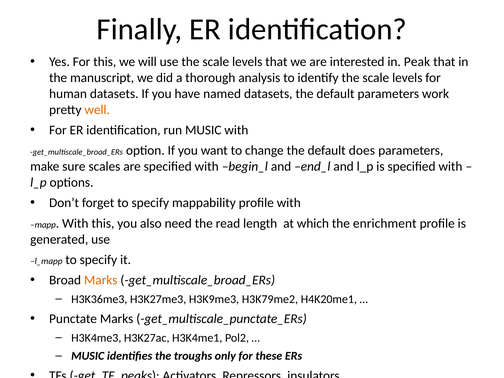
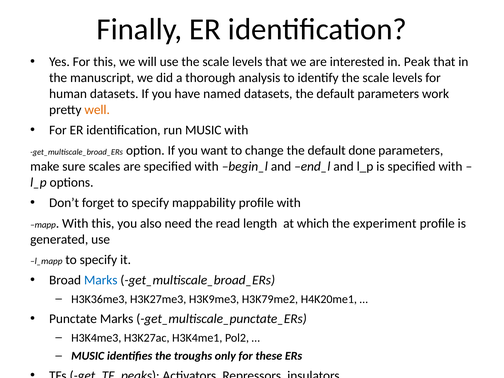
does: does -> done (362, 151)
enrichment: enrichment -> experiment (385, 223)
Marks colour: orange -> blue (101, 280)
